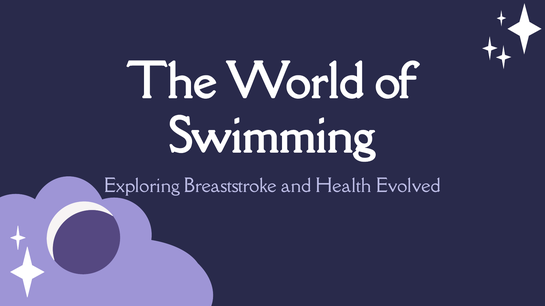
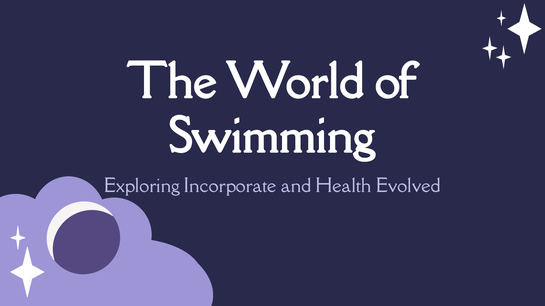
Breaststroke: Breaststroke -> Incorporate (230, 187)
